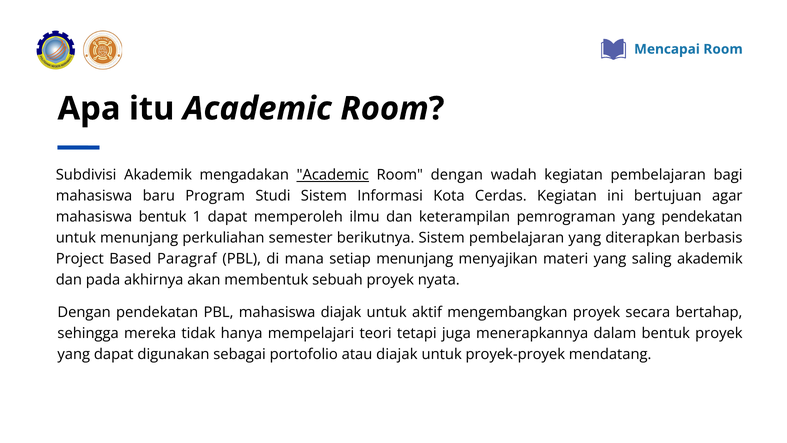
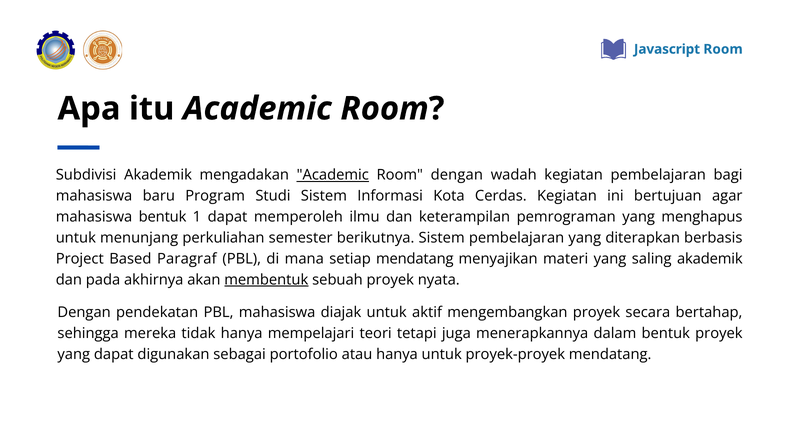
Mencapai: Mencapai -> Javascript (667, 49)
yang pendekatan: pendekatan -> menghapus (702, 217)
setiap menunjang: menunjang -> mendatang (415, 259)
membentuk underline: none -> present (266, 280)
atau diajak: diajak -> hanya (397, 354)
